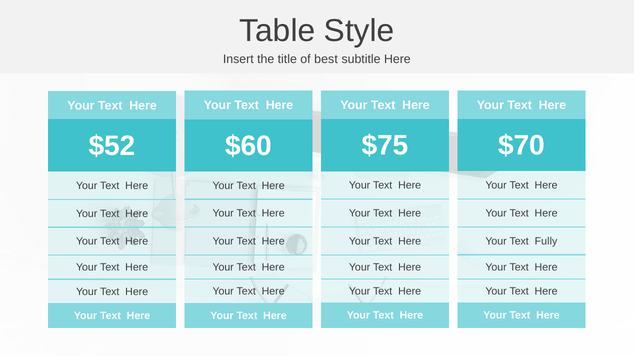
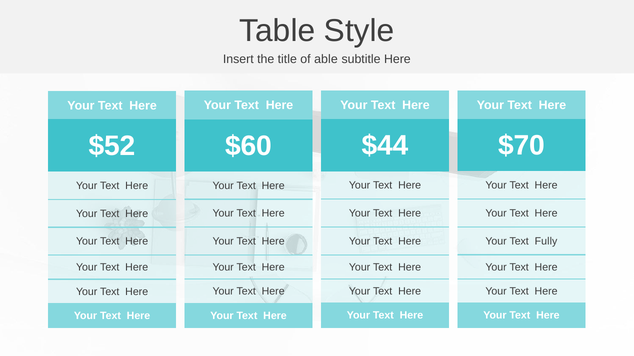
best: best -> able (326, 59)
$75: $75 -> $44 (385, 146)
